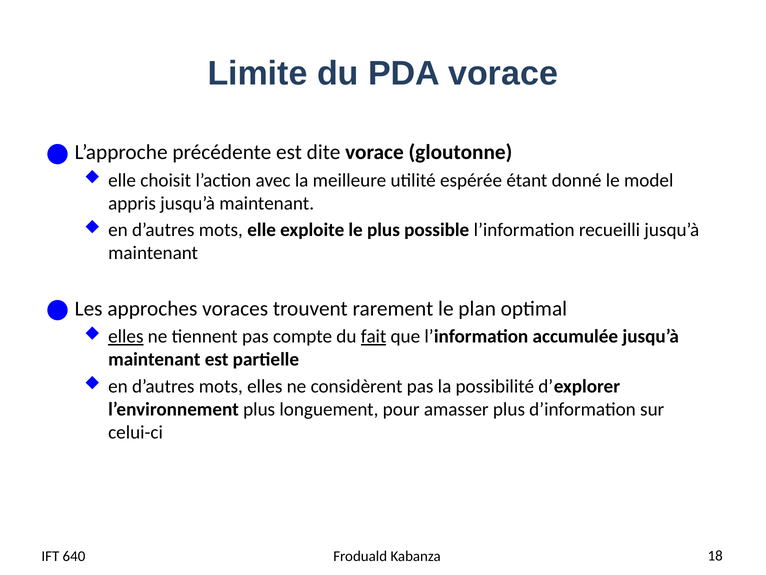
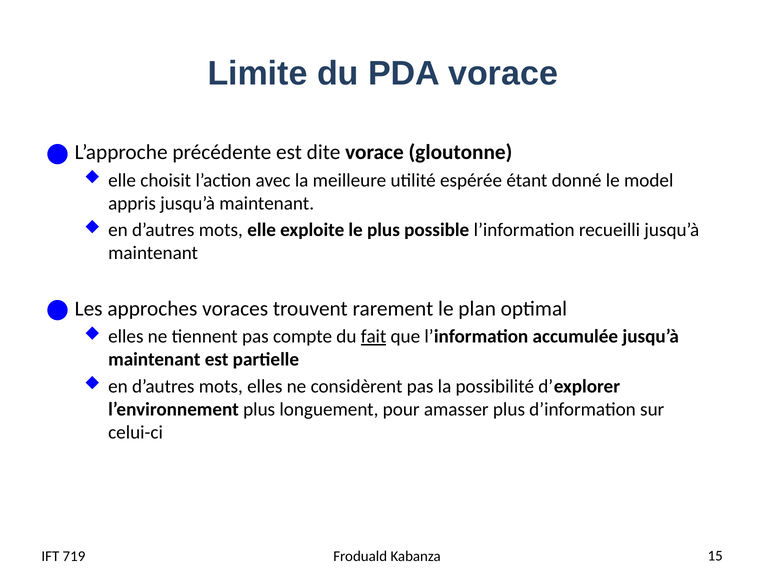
elles underline: present -> none (126, 336)
640: 640 -> 719 (74, 556)
18: 18 -> 15 (715, 556)
